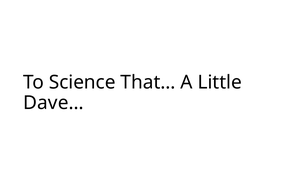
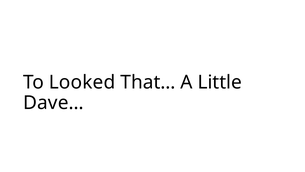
Science: Science -> Looked (82, 82)
